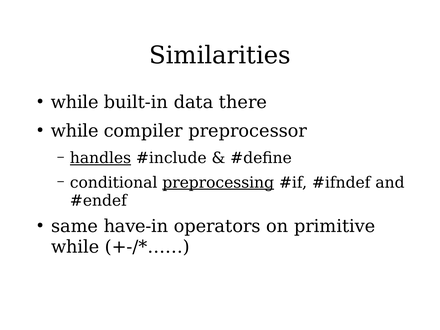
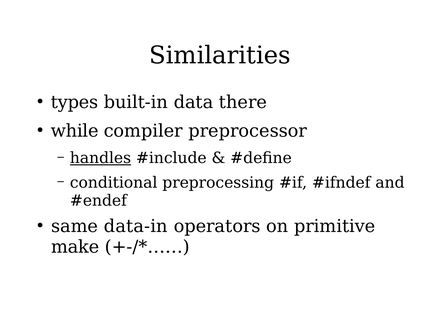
while: while -> types (75, 102)
preprocessing underline: present -> none (218, 183)
have-in: have-in -> data-in (136, 226)
while: while -> make (75, 247)
